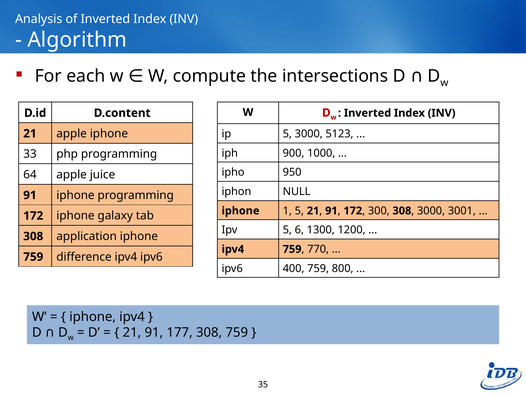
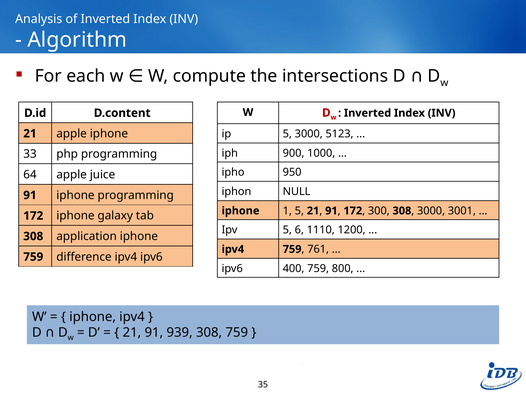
1300: 1300 -> 1110 (321, 230)
770: 770 -> 761 (318, 249)
177: 177 -> 939 (180, 332)
